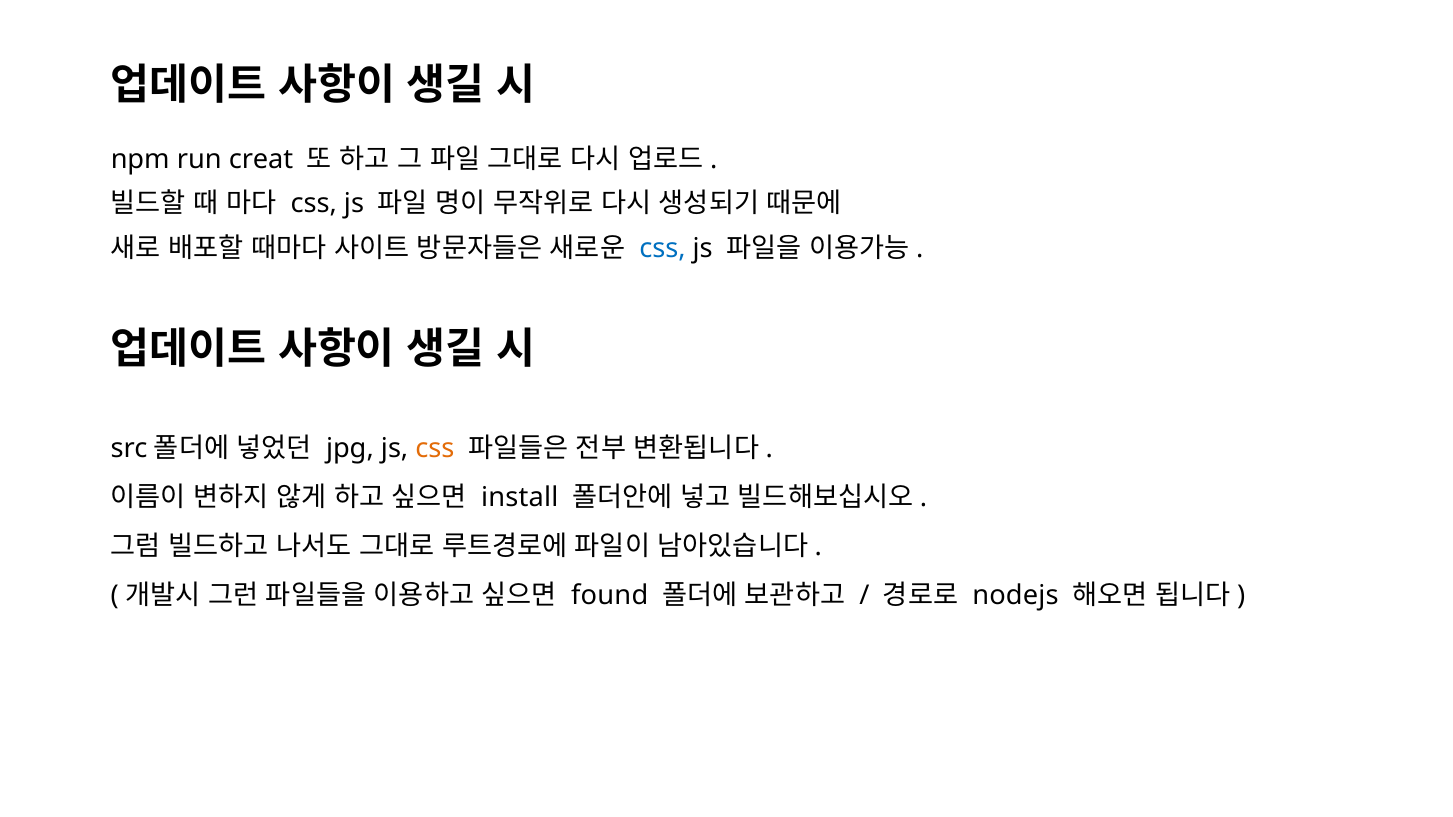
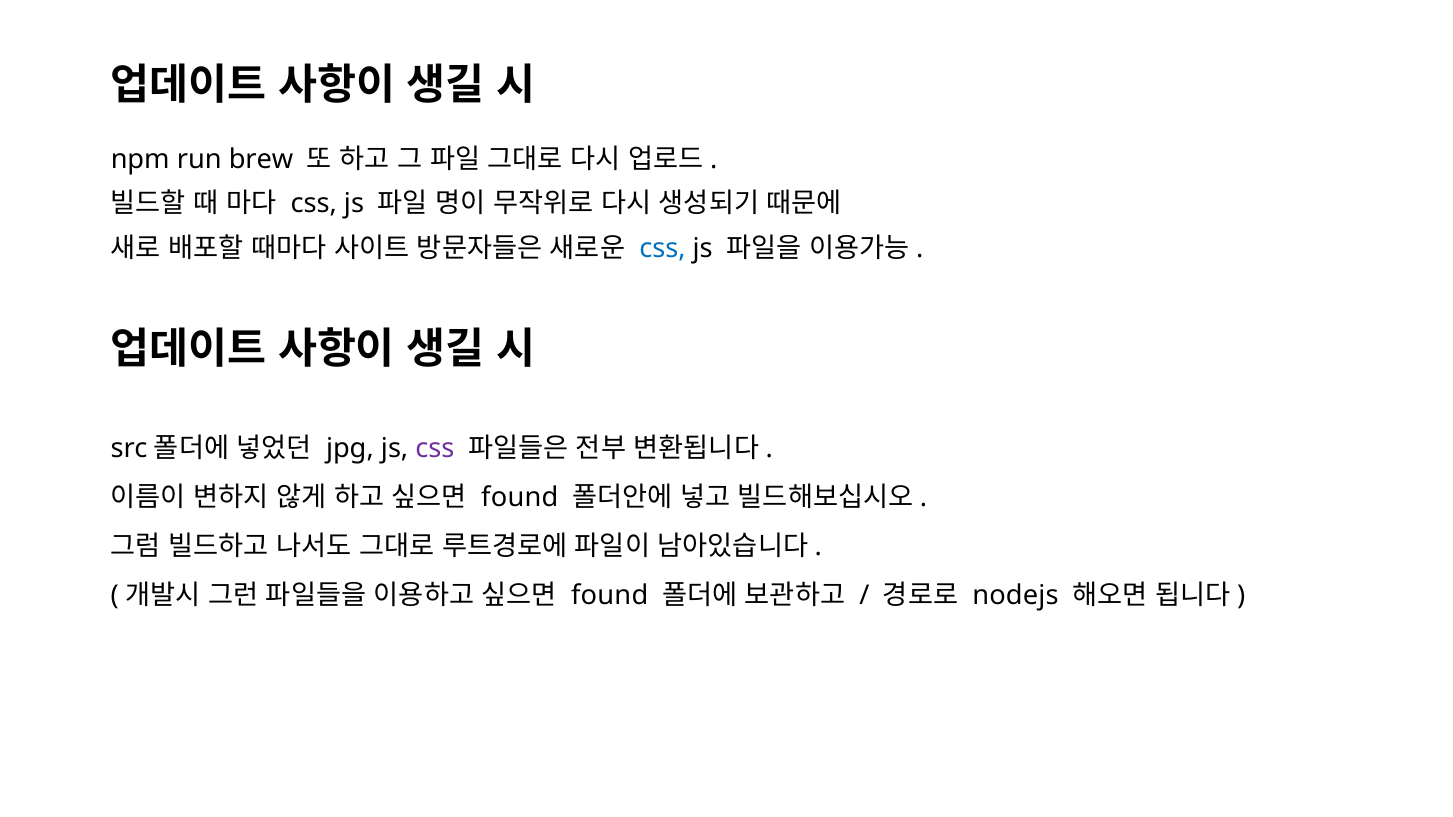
creat: creat -> brew (261, 159)
css colour: orange -> purple (435, 449)
install: install -> found (520, 498)
